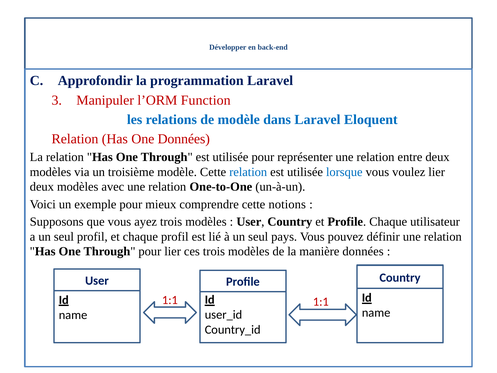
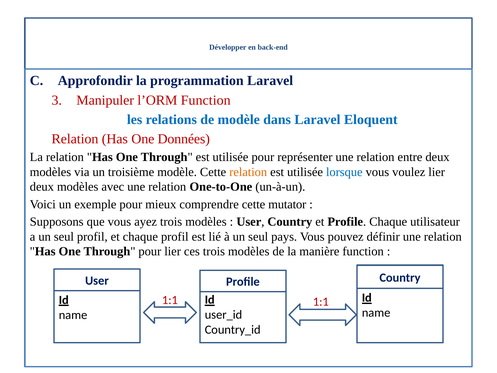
relation colour: blue -> orange (248, 172)
notions: notions -> mutator (287, 204)
manière données: données -> function (363, 251)
